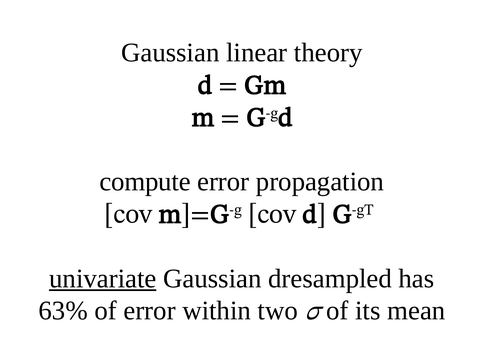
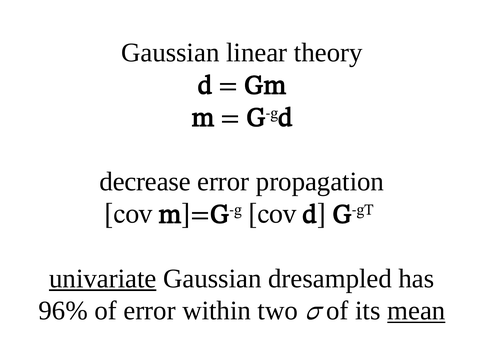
compute: compute -> decrease (145, 182)
63%: 63% -> 96% (63, 311)
mean underline: none -> present (416, 311)
